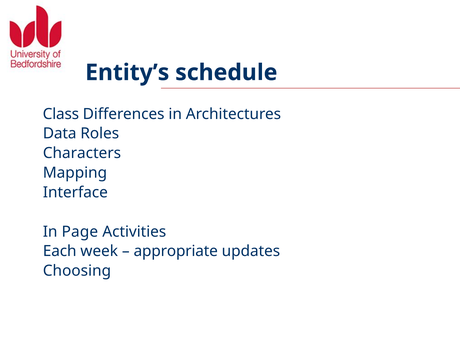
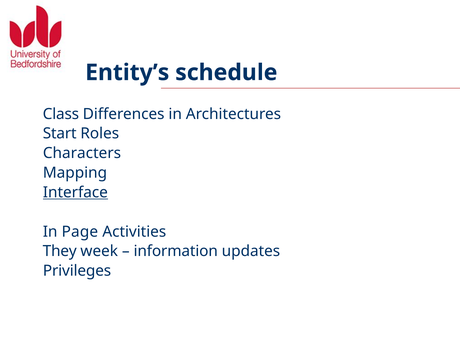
Data: Data -> Start (60, 134)
Interface underline: none -> present (75, 192)
Each: Each -> They (60, 251)
appropriate: appropriate -> information (176, 251)
Choosing: Choosing -> Privileges (77, 271)
